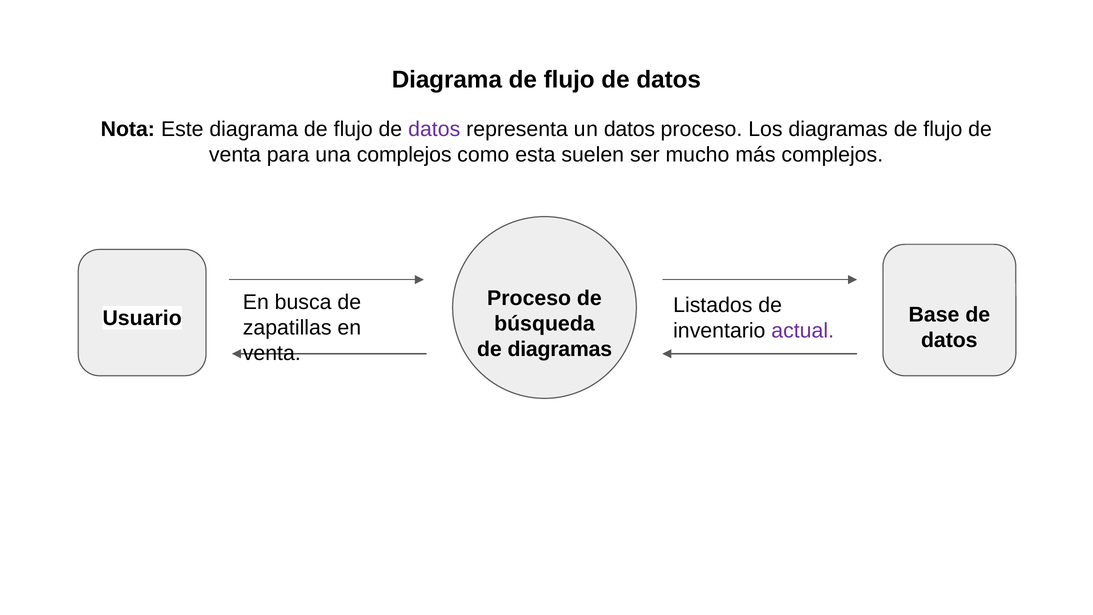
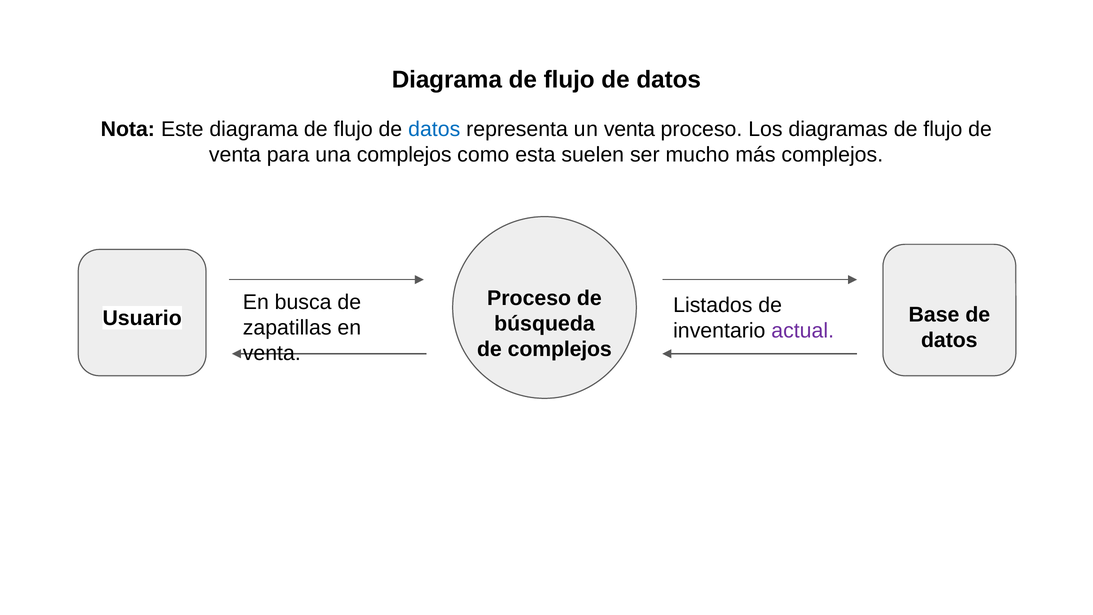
datos colour: purple -> blue (434, 129)
un datos: datos -> venta (629, 129)
de diagramas: diagramas -> complejos (560, 349)
